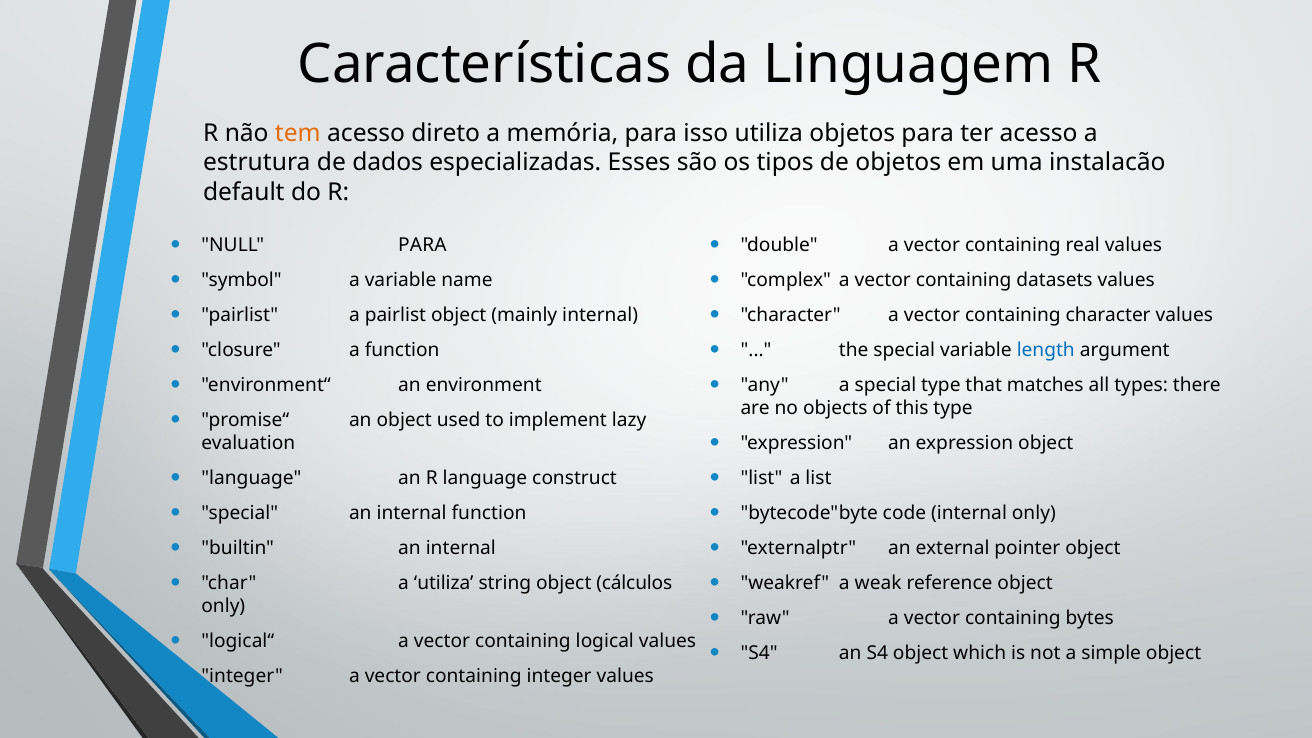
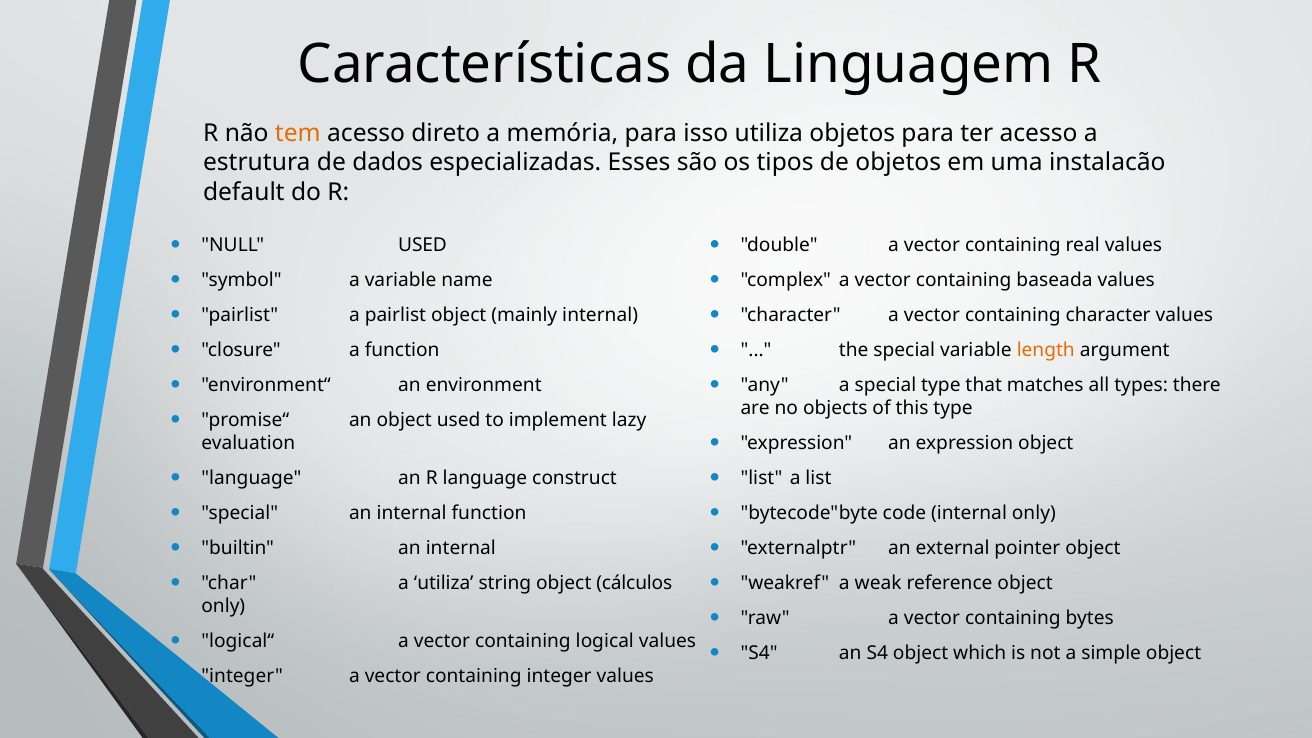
NULL PARA: PARA -> USED (423, 245)
datasets: datasets -> baseada (1055, 280)
length colour: blue -> orange (1046, 350)
